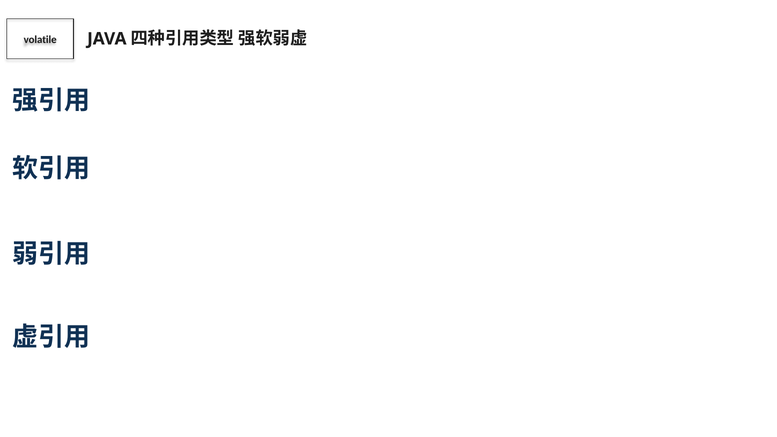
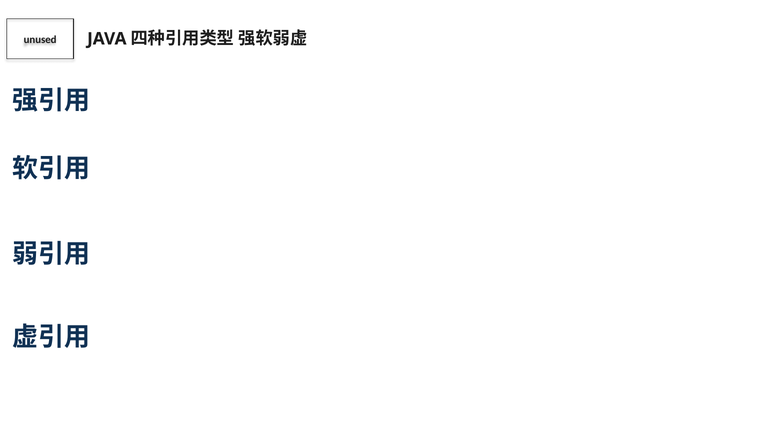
volatile: volatile -> unused (40, 40)
